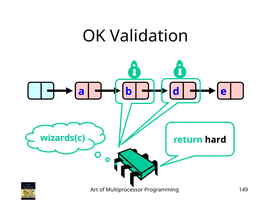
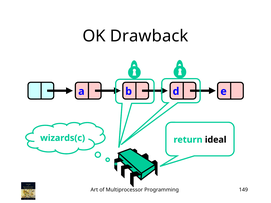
Validation: Validation -> Drawback (149, 36)
hard: hard -> ideal (216, 140)
